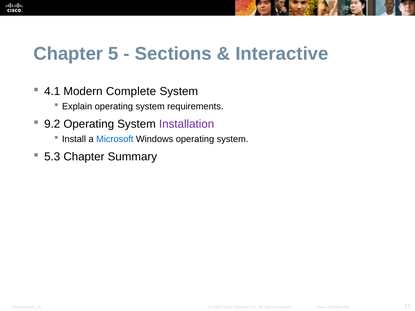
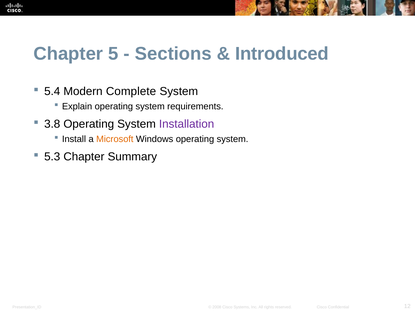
Interactive: Interactive -> Introduced (282, 54)
4.1: 4.1 -> 5.4 (52, 92)
9.2: 9.2 -> 3.8 (52, 124)
Microsoft colour: blue -> orange (115, 139)
